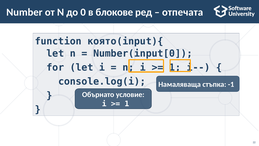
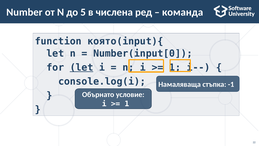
0: 0 -> 5 (83, 12)
блокове: блокове -> числена (114, 12)
отпечата: отпечата -> команда (183, 12)
let underline: none -> present (82, 67)
